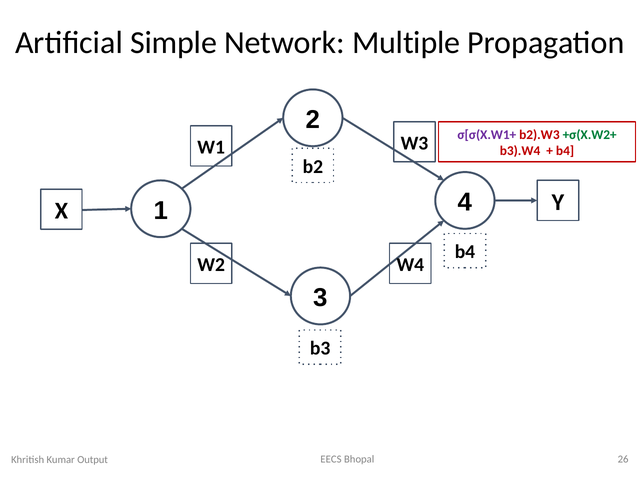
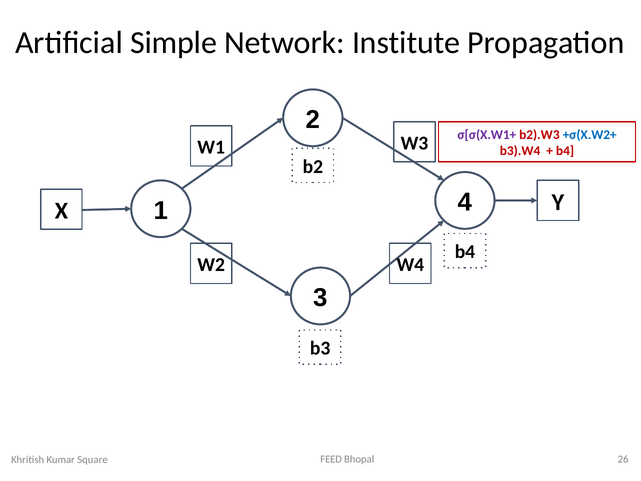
Multiple: Multiple -> Institute (406, 42)
+σ(X.W2+ colour: green -> blue (590, 135)
EECS: EECS -> FEED (331, 459)
Output: Output -> Square (93, 459)
